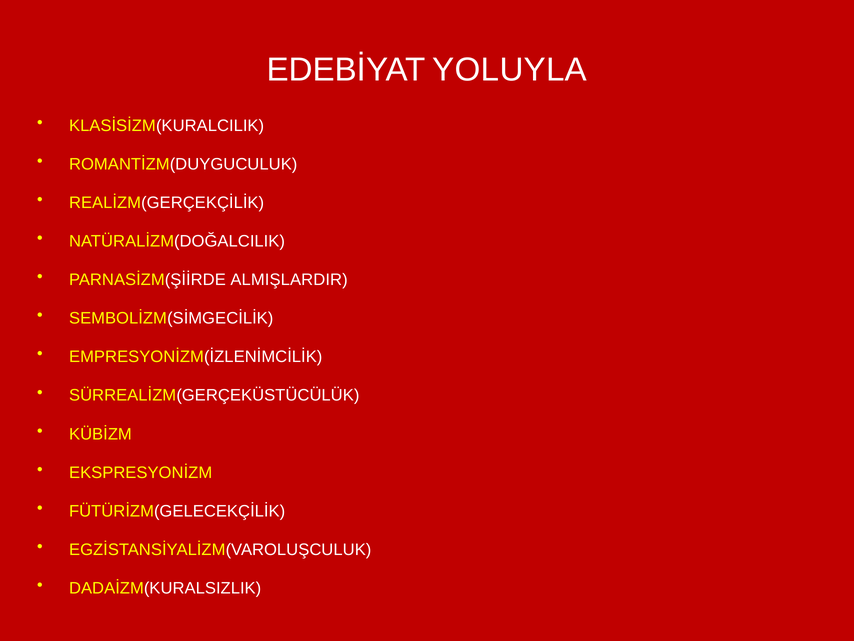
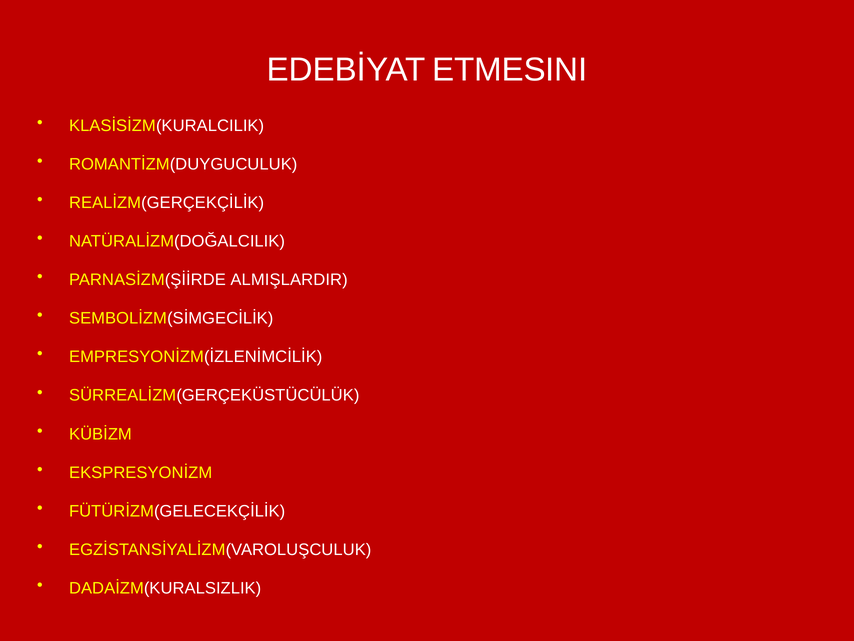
YOLUYLA: YOLUYLA -> ETMESINI (510, 70)
